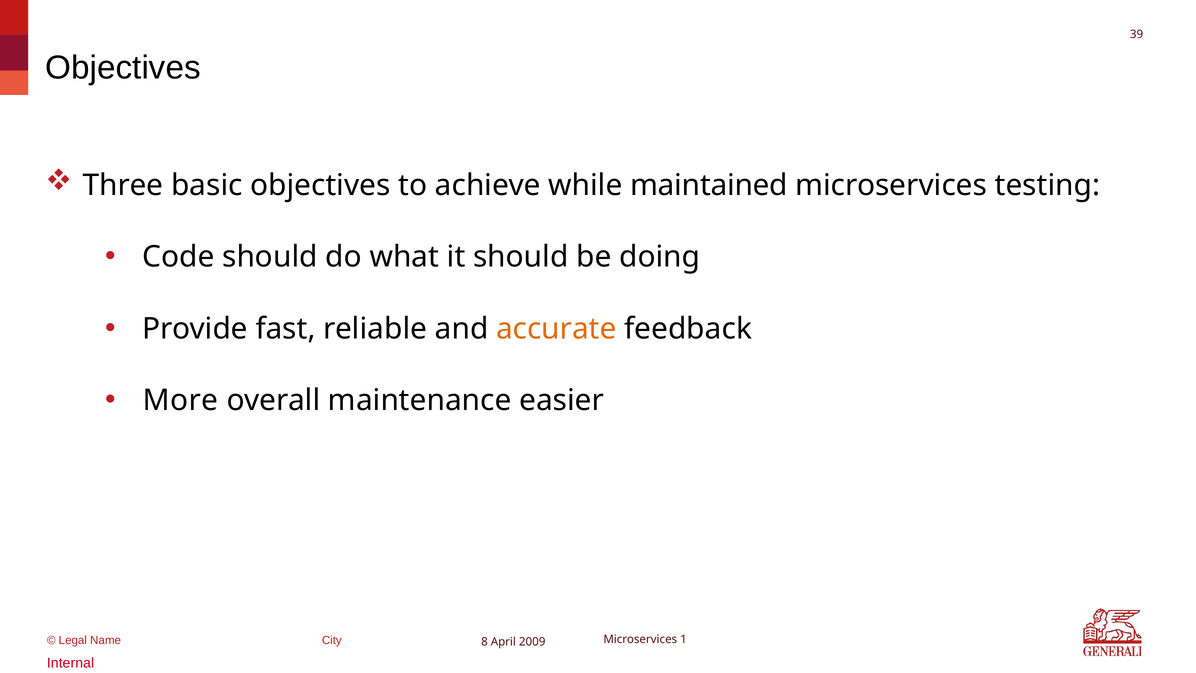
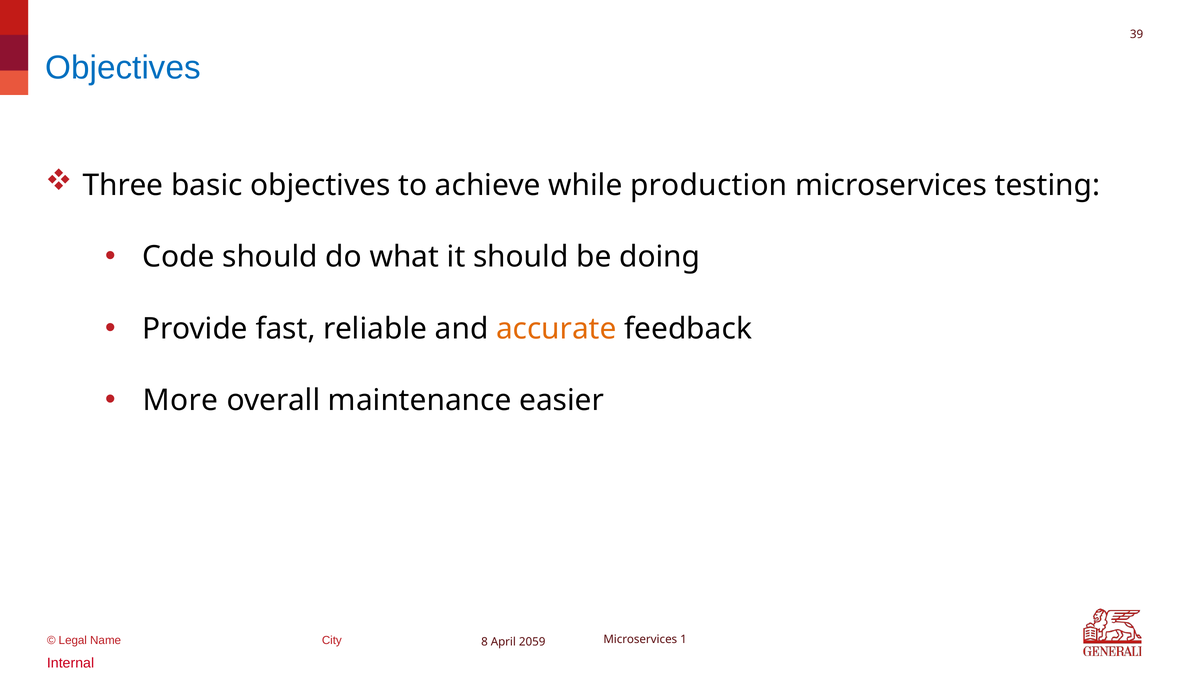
Objectives colour: black -> blue (123, 68)
maintained: maintained -> production (709, 185)
2009: 2009 -> 2059 (532, 641)
